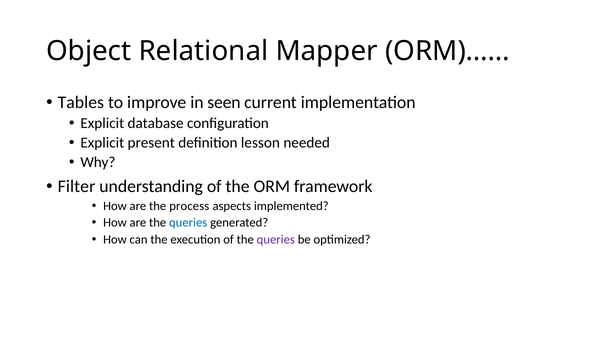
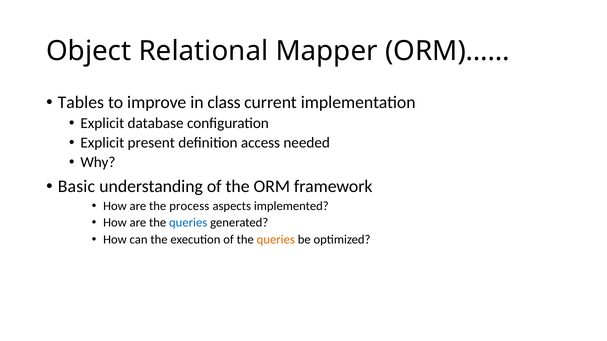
seen: seen -> class (224, 103)
lesson: lesson -> access (260, 143)
Filter: Filter -> Basic (76, 187)
queries colour: purple -> orange (276, 240)
